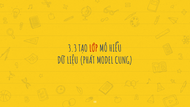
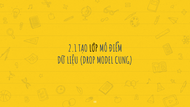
3.3: 3.3 -> 2.1 (72, 48)
LỚP colour: red -> black (94, 48)
HIỂU: HIỂU -> ĐIỂM (115, 48)
PHÁT: PHÁT -> DROP (88, 60)
